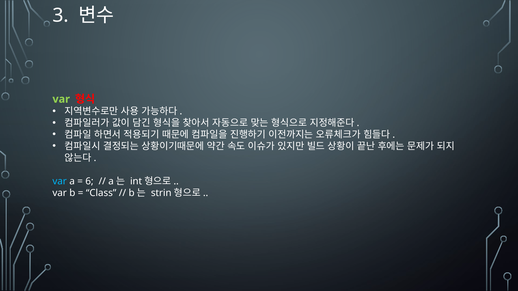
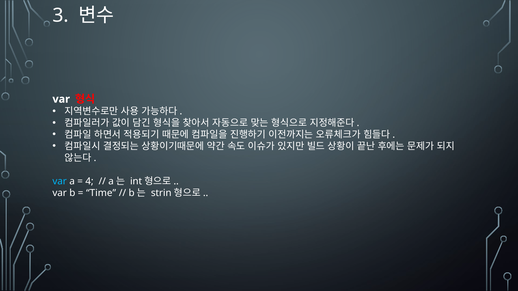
var colour: light green -> white (61, 99)
6: 6 -> 4 (89, 181)
Class: Class -> Time (101, 193)
